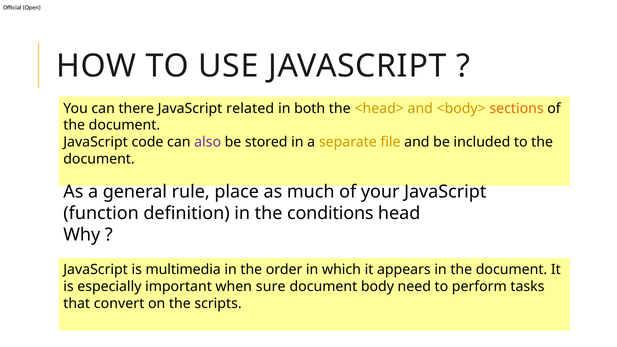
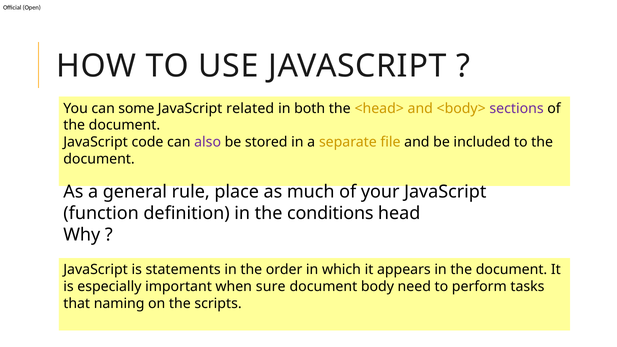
there: there -> some (136, 108)
sections colour: orange -> purple (517, 108)
multimedia: multimedia -> statements (183, 270)
convert: convert -> naming (119, 304)
